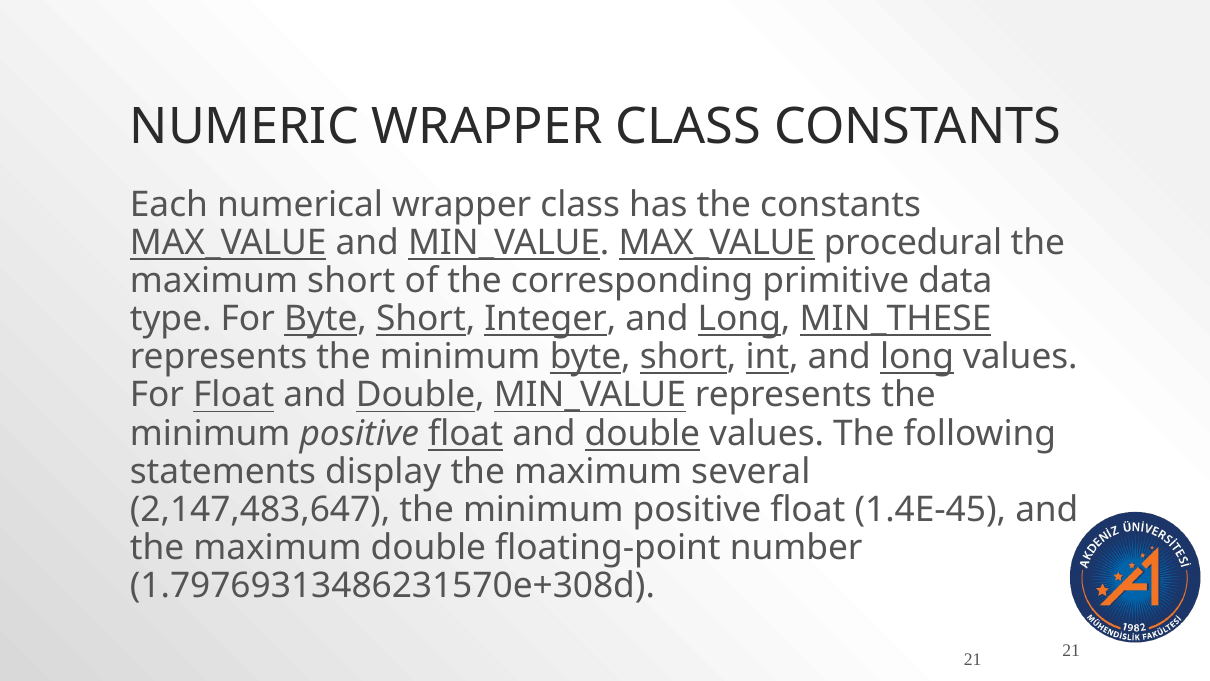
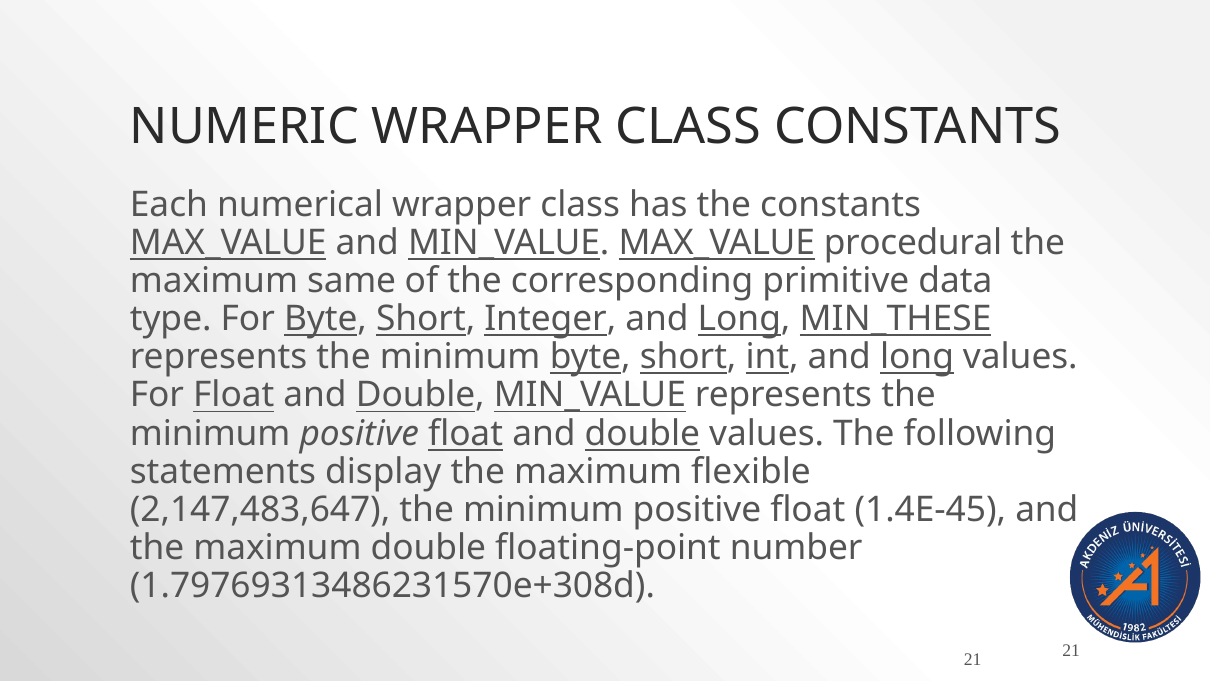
maximum short: short -> same (352, 281)
several: several -> flexible (751, 471)
